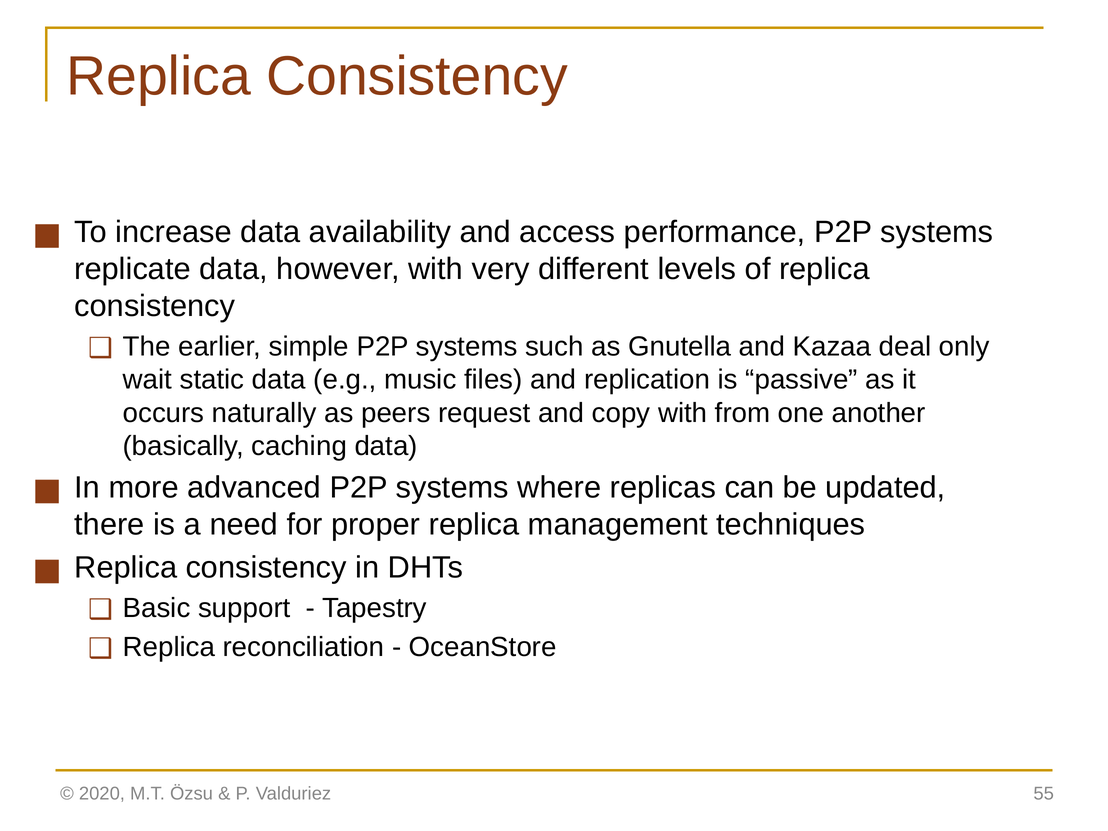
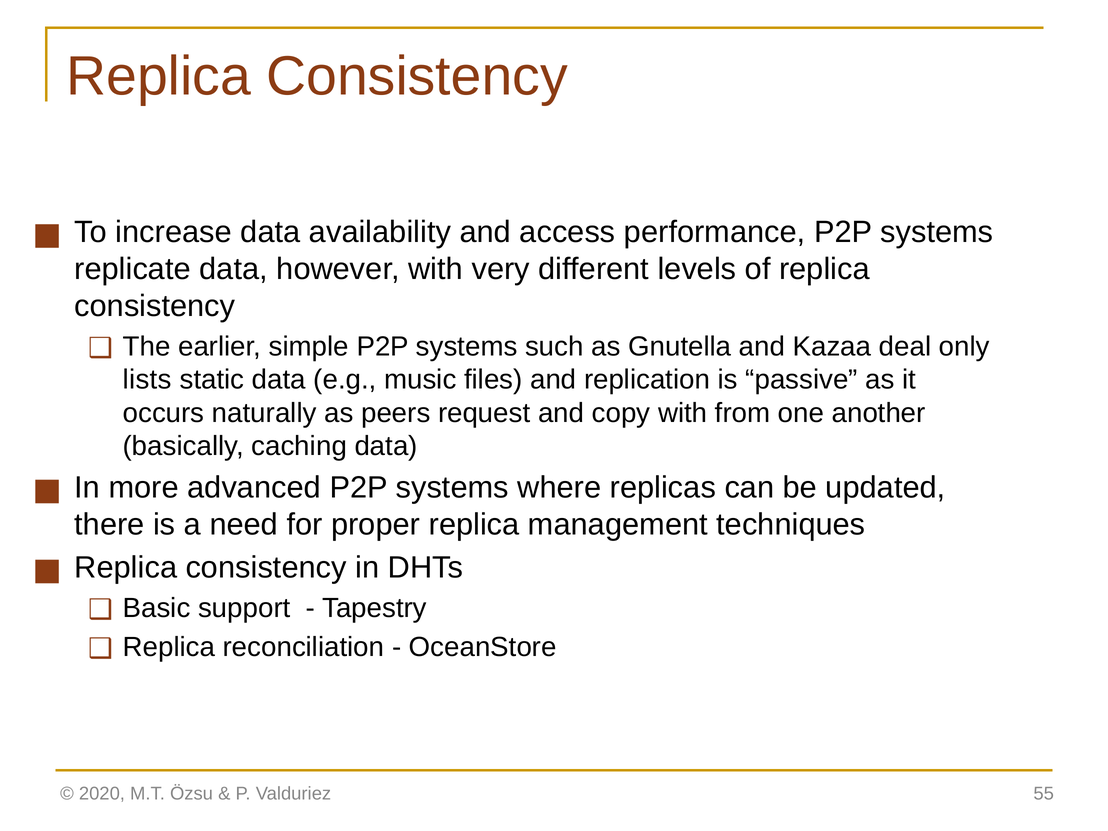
wait: wait -> lists (147, 380)
